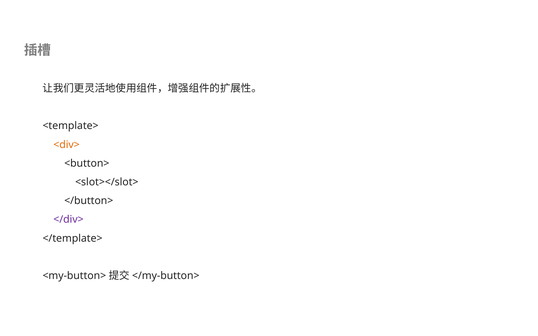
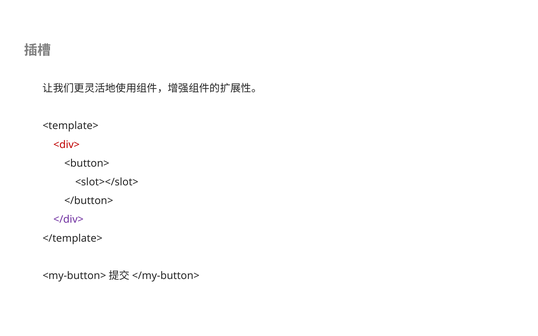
<div> colour: orange -> red (67, 145)
